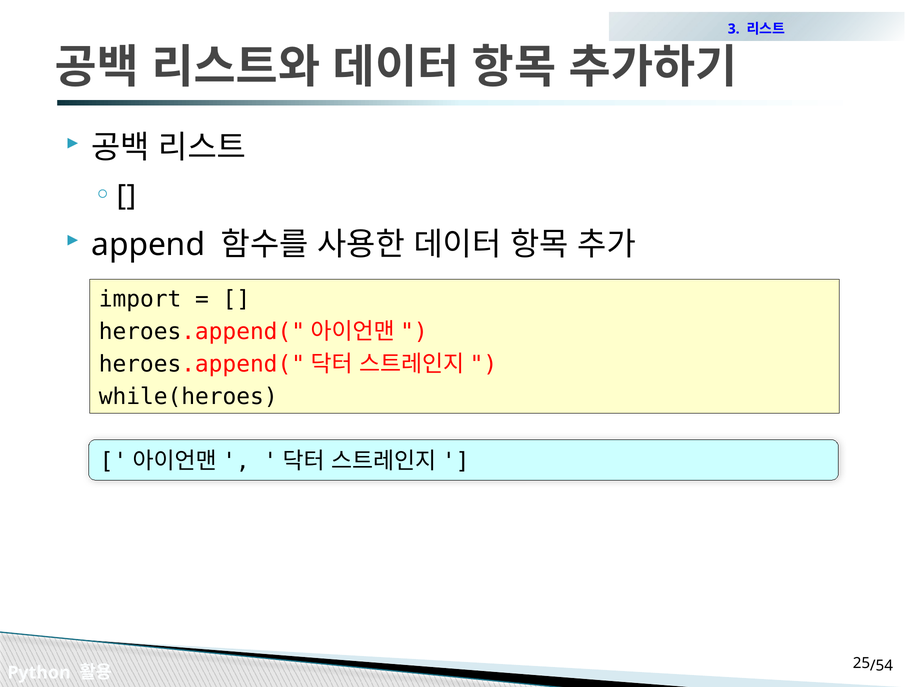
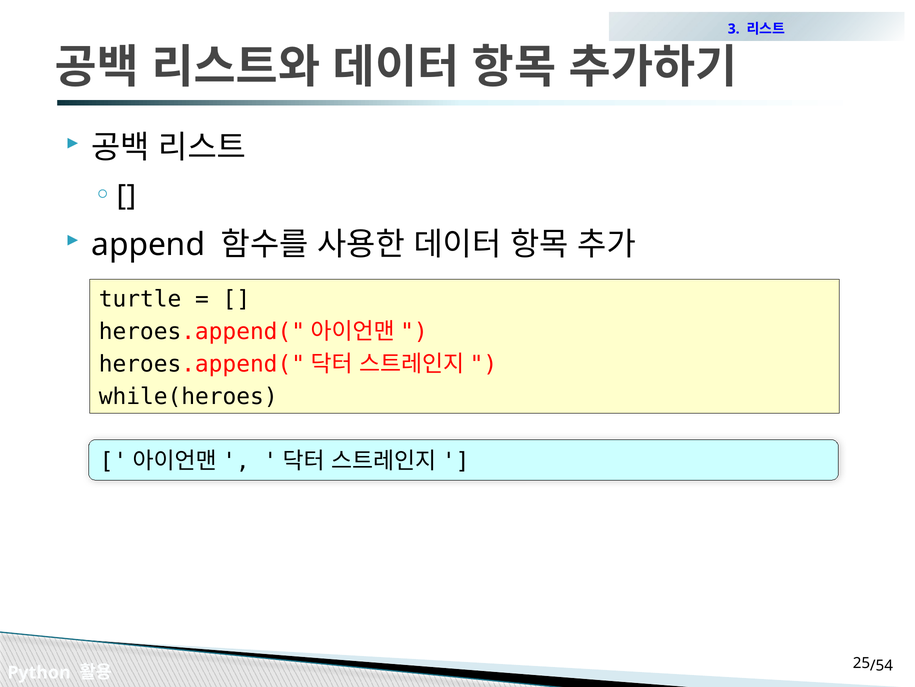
import: import -> turtle (140, 299)
